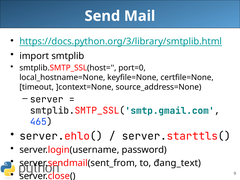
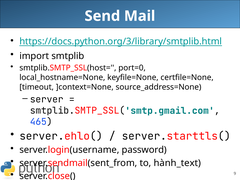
đang_text: đang_text -> hành_text (177, 163)
